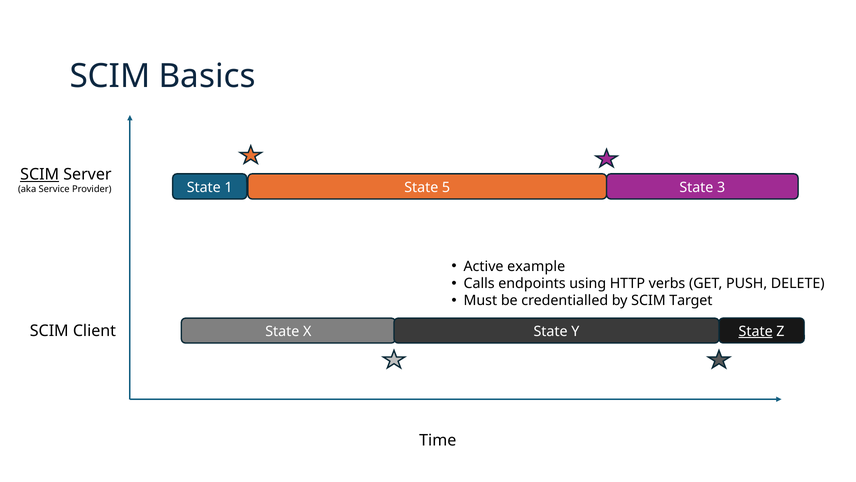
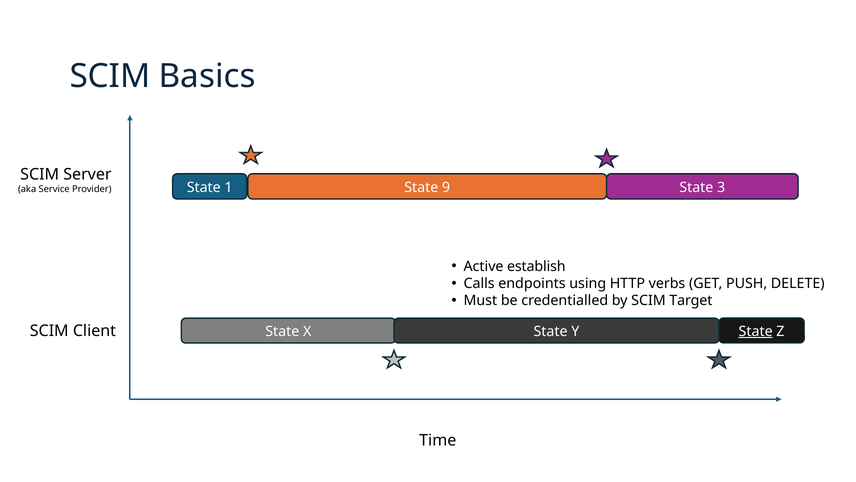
SCIM underline: present -> none (40, 174)
5: 5 -> 9 (446, 187)
example: example -> establish (536, 266)
